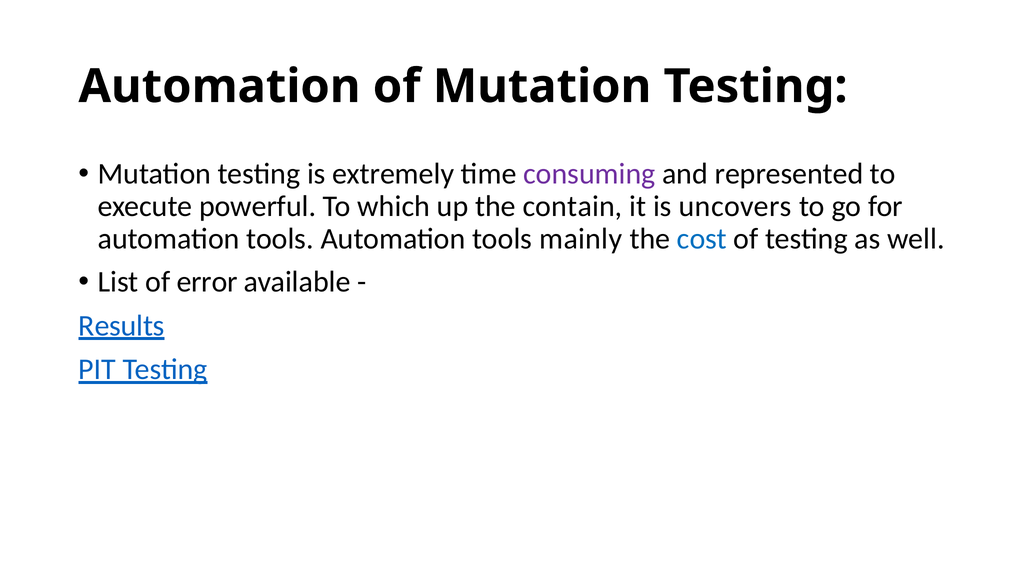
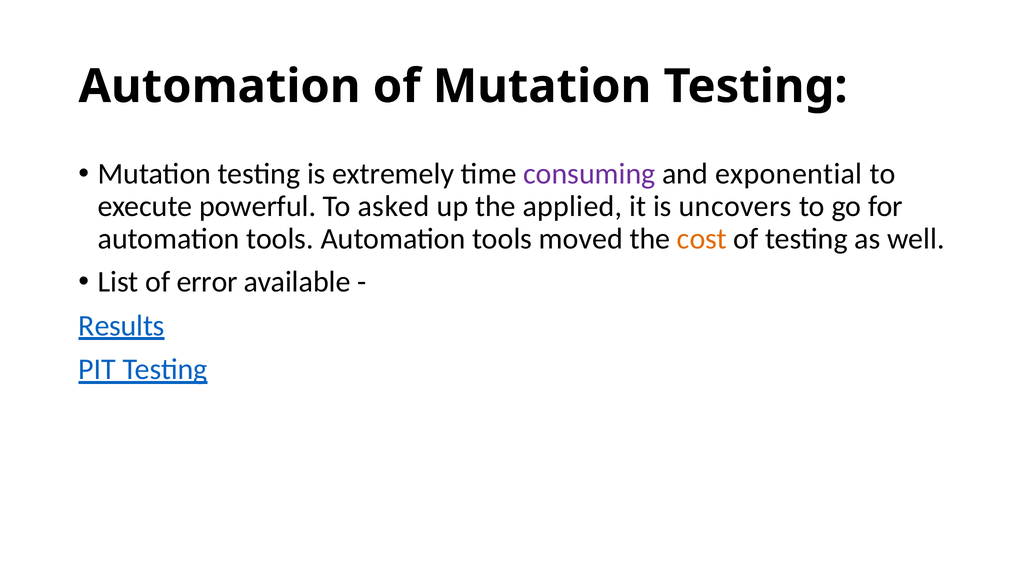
represented: represented -> exponential (789, 174)
which: which -> asked (394, 206)
contain: contain -> applied (572, 206)
mainly: mainly -> moved (581, 239)
cost colour: blue -> orange (702, 239)
